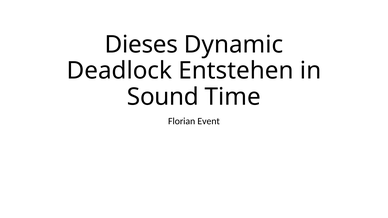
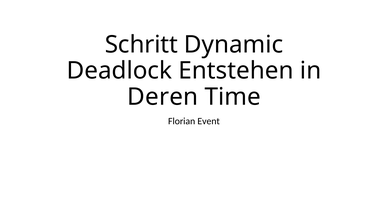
Dieses: Dieses -> Schritt (141, 45)
Sound: Sound -> Deren (163, 97)
